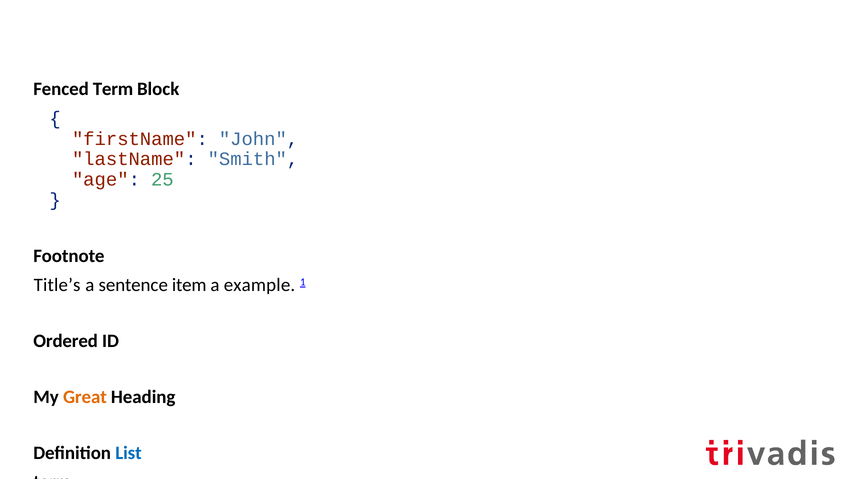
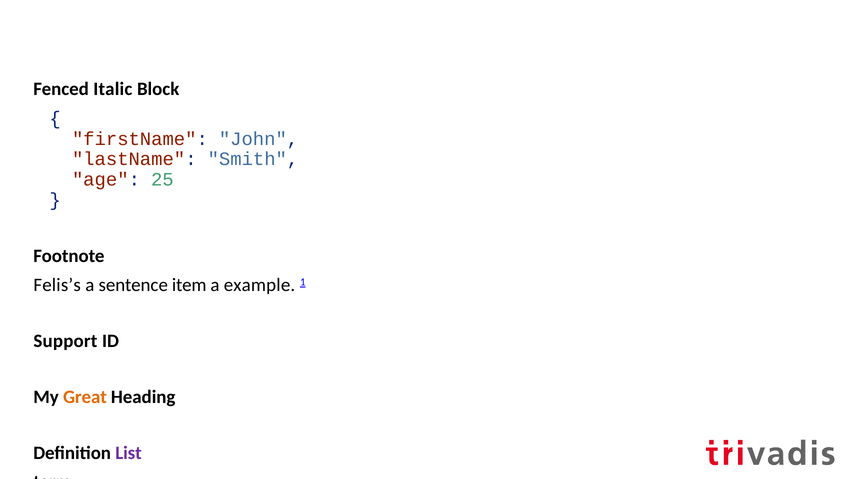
Fenced Term: Term -> Italic (113, 89)
Title’s: Title’s -> Felis’s (57, 285)
Ordered: Ordered -> Support (65, 341)
List colour: blue -> purple (128, 453)
